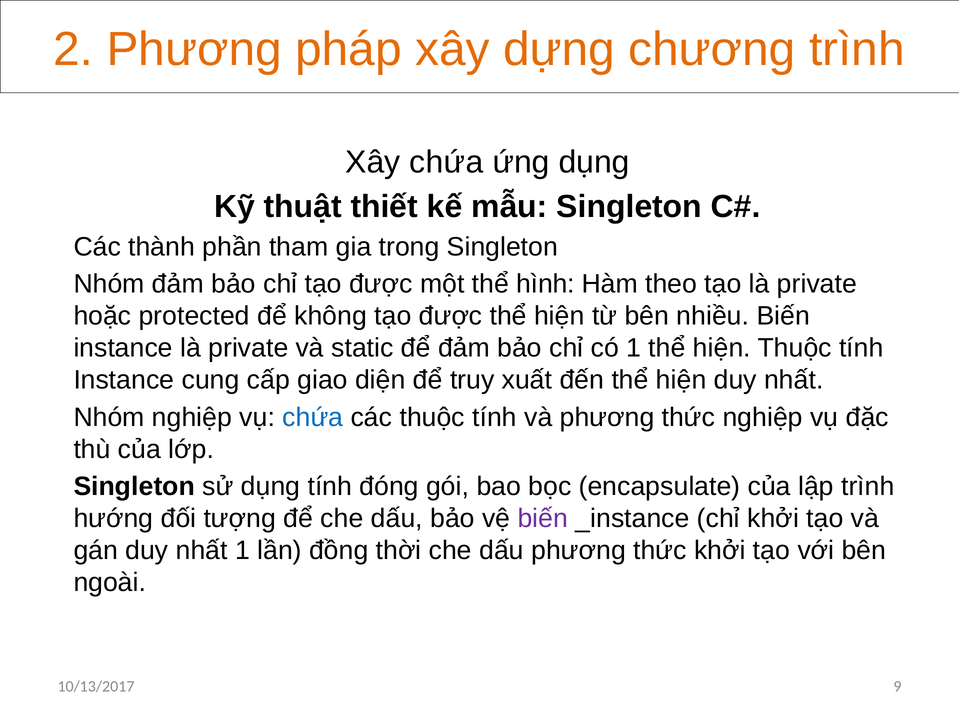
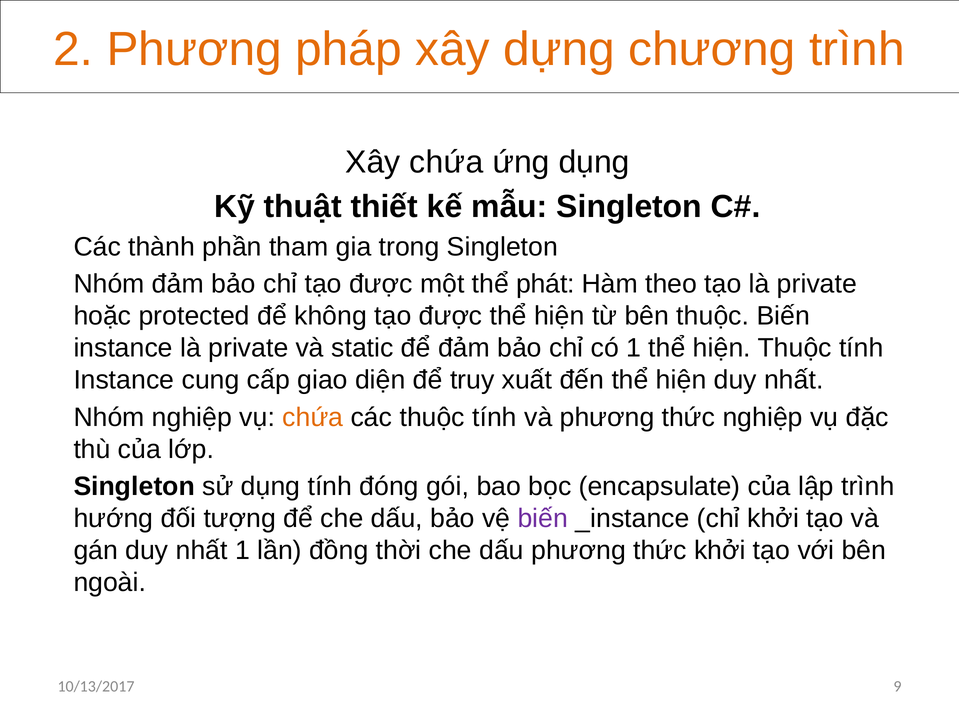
hình: hình -> phát (545, 284)
bên nhiều: nhiều -> thuộc (713, 316)
chứa colour: blue -> orange (313, 417)
